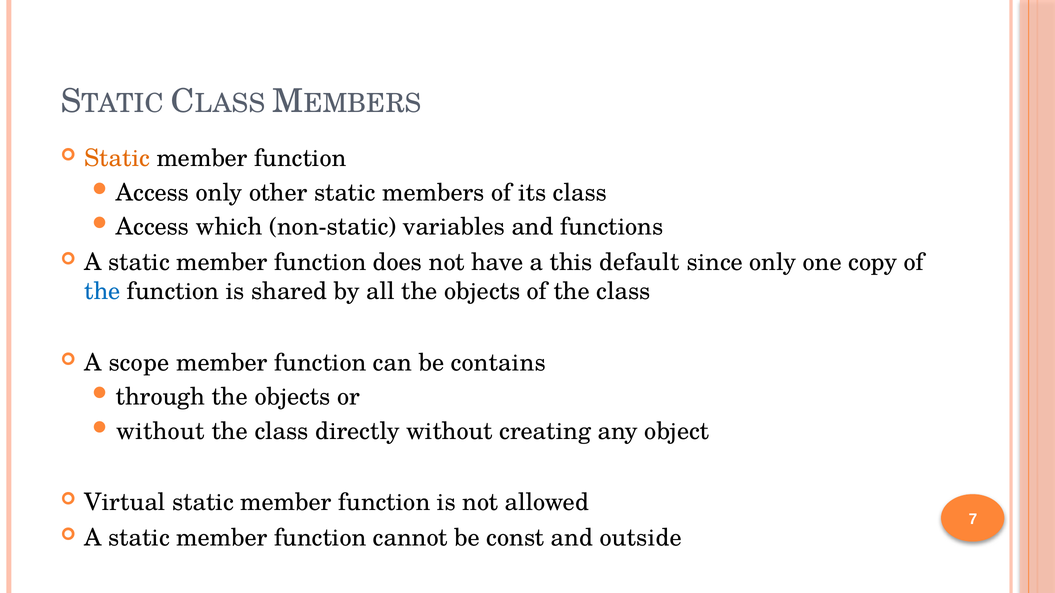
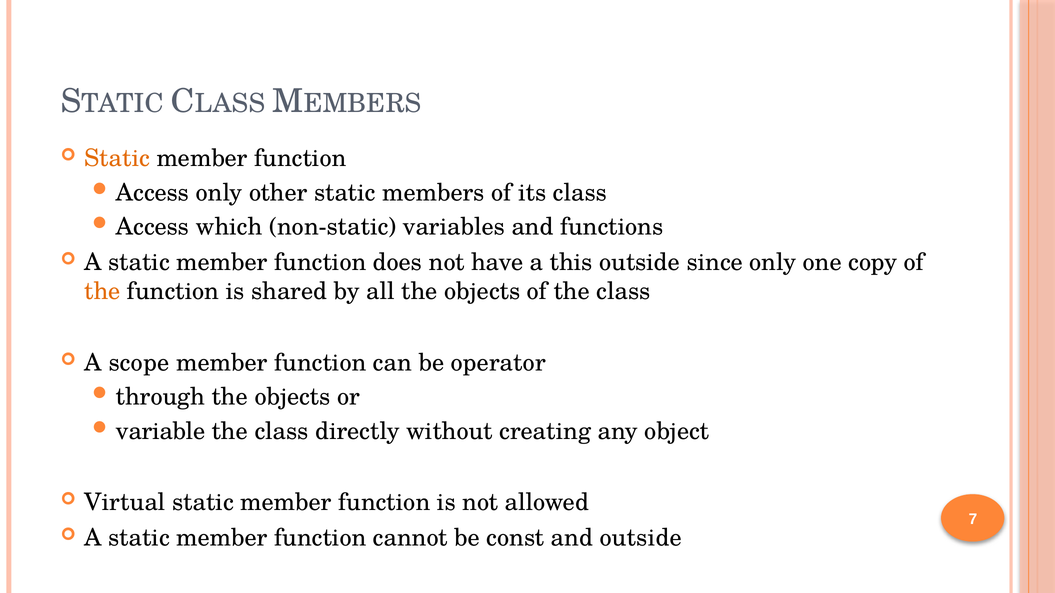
this default: default -> outside (640, 263)
the colour: blue -> orange (102, 292)
contains: contains -> operator (498, 363)
without: without -> variable (161, 431)
